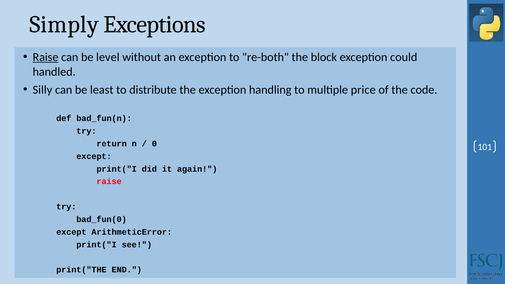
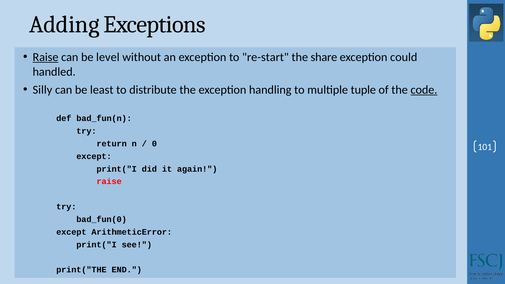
Simply: Simply -> Adding (64, 24)
re-both: re-both -> re-start (265, 57)
block: block -> share (324, 57)
price: price -> tuple (363, 90)
code underline: none -> present (424, 90)
